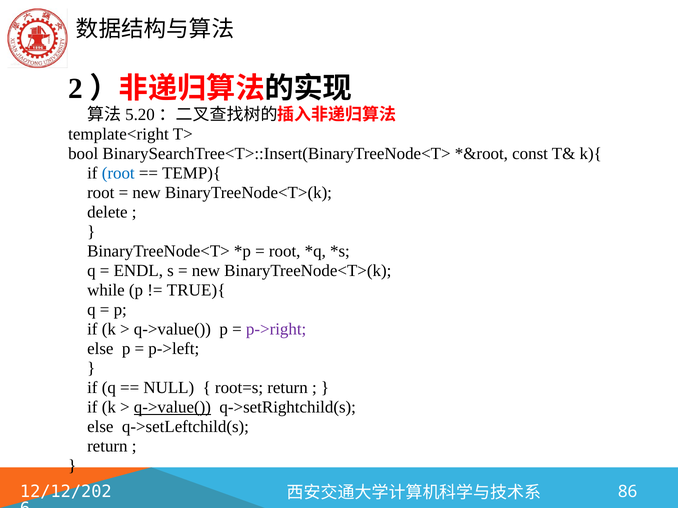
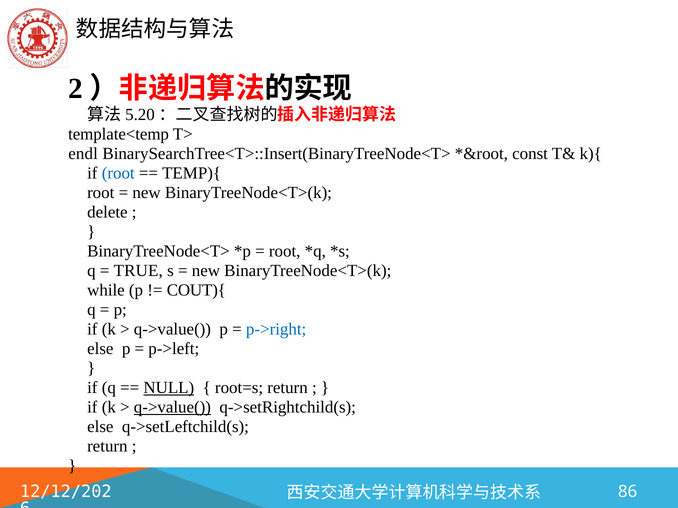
template<right: template<right -> template<temp (119, 134)
bool: bool -> endl (83, 154)
ENDL: ENDL -> TRUE (138, 271)
TRUE){: TRUE){ -> COUT){ (196, 291)
p->right colour: purple -> blue (276, 330)
NULL underline: none -> present (169, 388)
